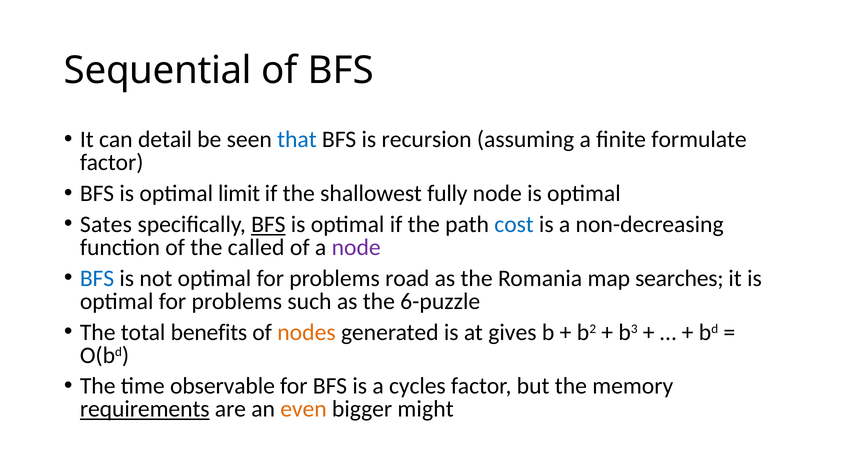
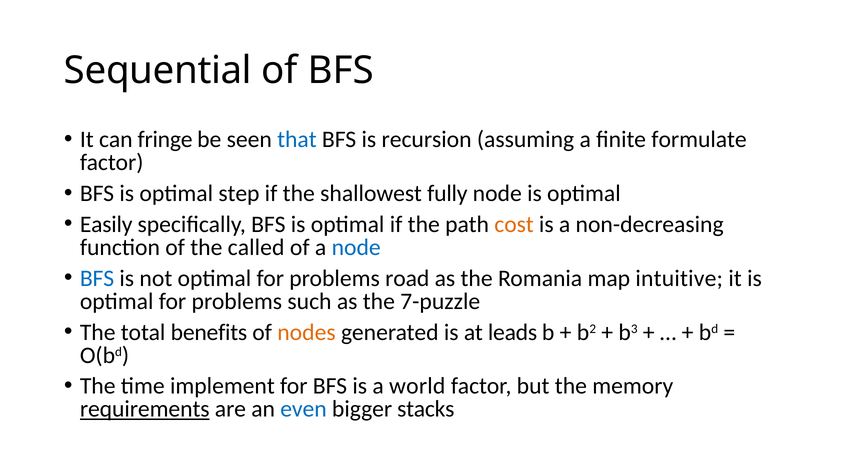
detail: detail -> fringe (165, 140)
limit: limit -> step (239, 194)
Sates: Sates -> Easily (106, 224)
BFS underline: present -> none (268, 224)
cost colour: blue -> orange (514, 224)
node colour: purple -> blue (356, 247)
searches: searches -> intuitive (679, 278)
6-puzzle: 6-puzzle -> 7-puzzle (440, 301)
gives: gives -> leads (513, 332)
observable: observable -> implement (222, 386)
cycles: cycles -> world (417, 386)
even colour: orange -> blue (303, 409)
might: might -> stacks (426, 409)
